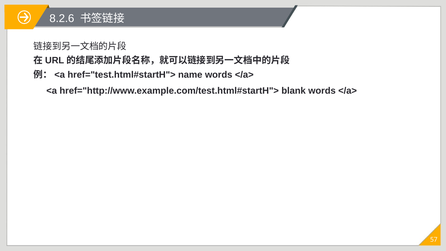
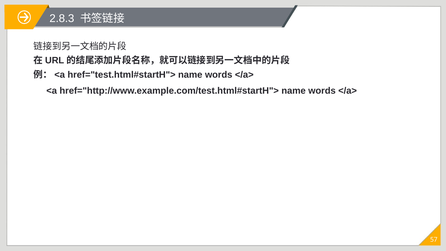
8.2.6: 8.2.6 -> 2.8.3 (62, 18)
blank: blank -> name (294, 91)
